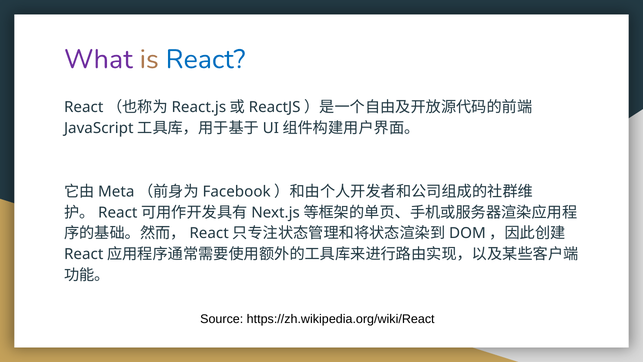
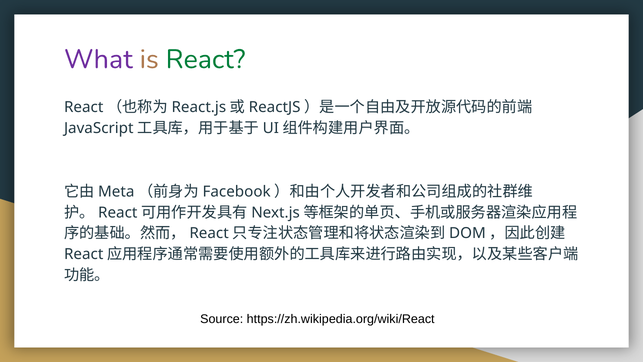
React colour: blue -> green (206, 59)
